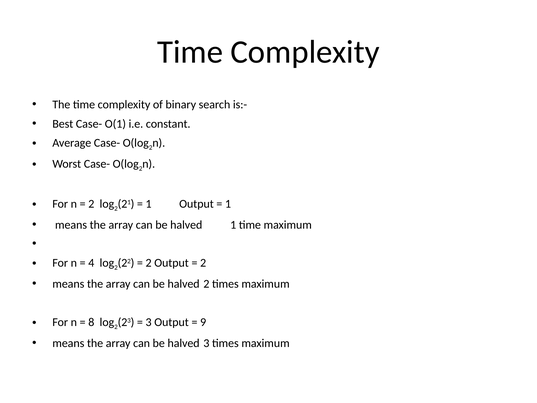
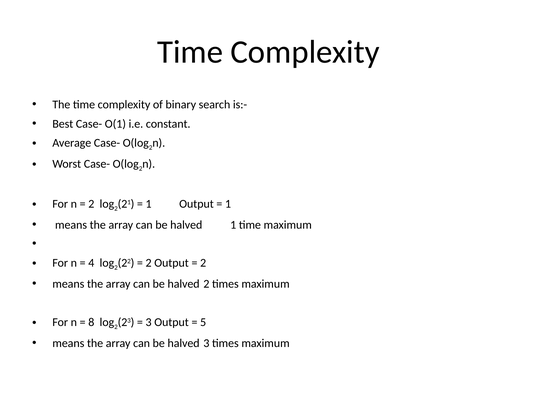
9: 9 -> 5 (203, 322)
